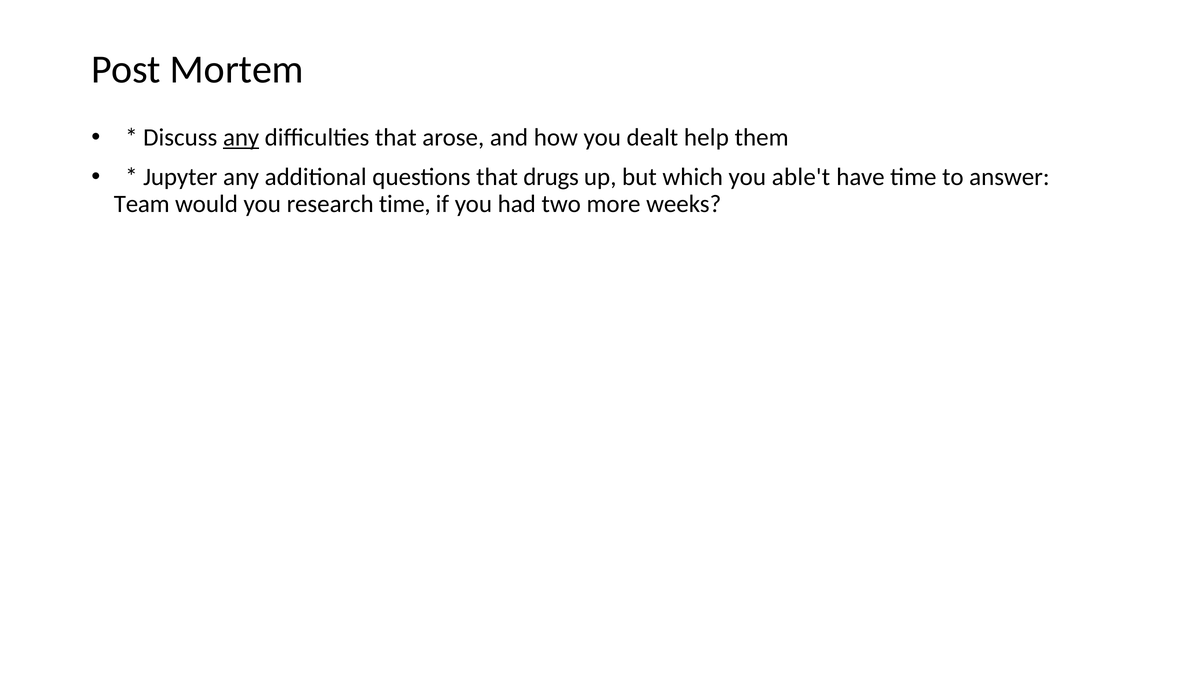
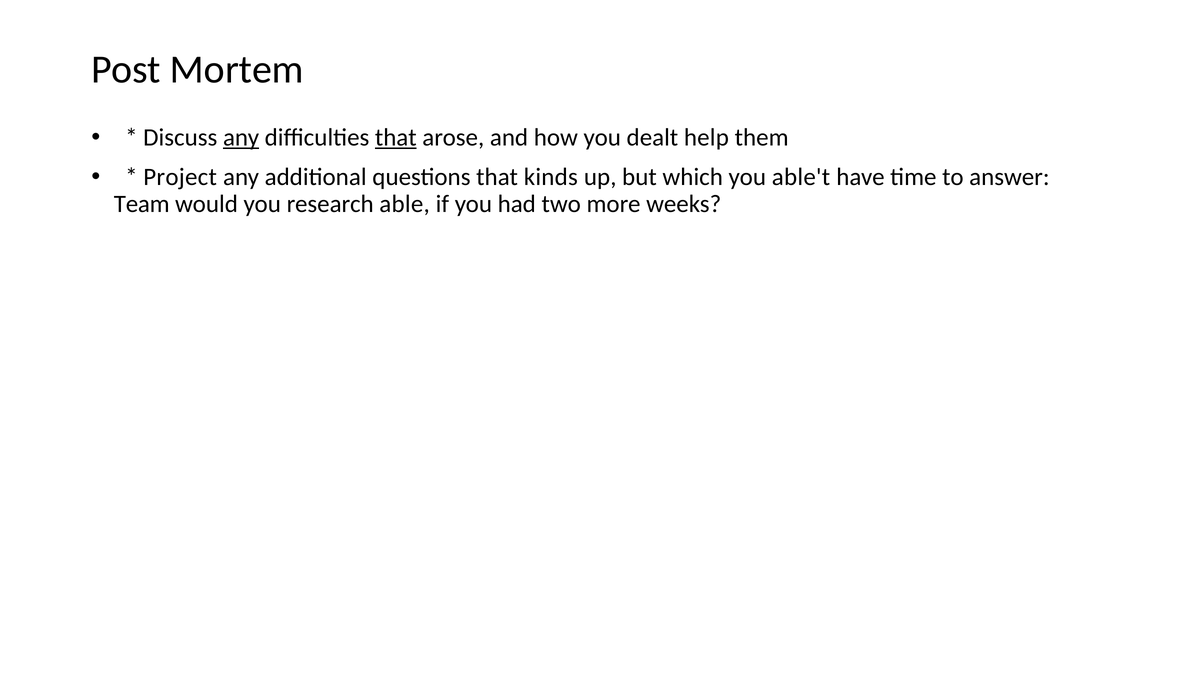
that underline: none -> present (396, 137)
Jupyter: Jupyter -> Project (180, 177)
drugs: drugs -> kinds (551, 177)
research time: time -> able (405, 204)
